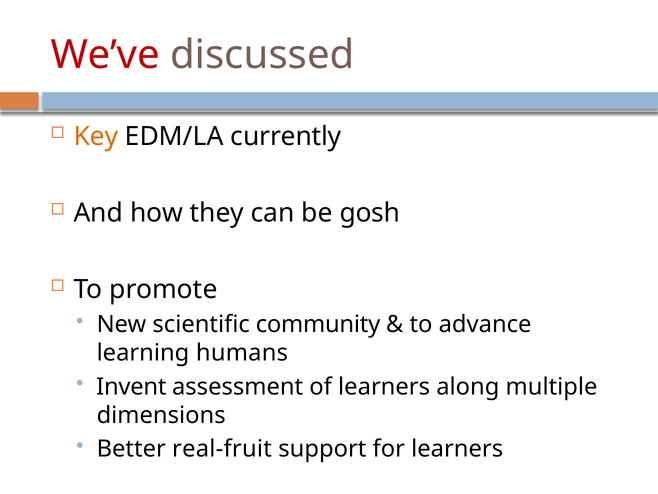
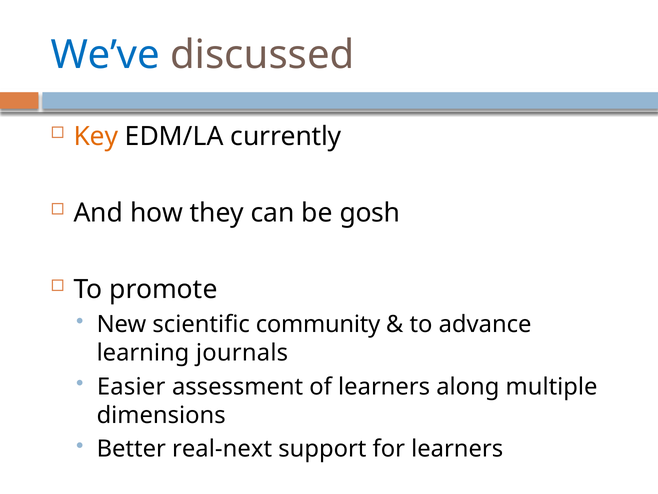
We’ve colour: red -> blue (105, 55)
humans: humans -> journals (242, 353)
Invent: Invent -> Easier (131, 386)
real-fruit: real-fruit -> real-next (222, 449)
